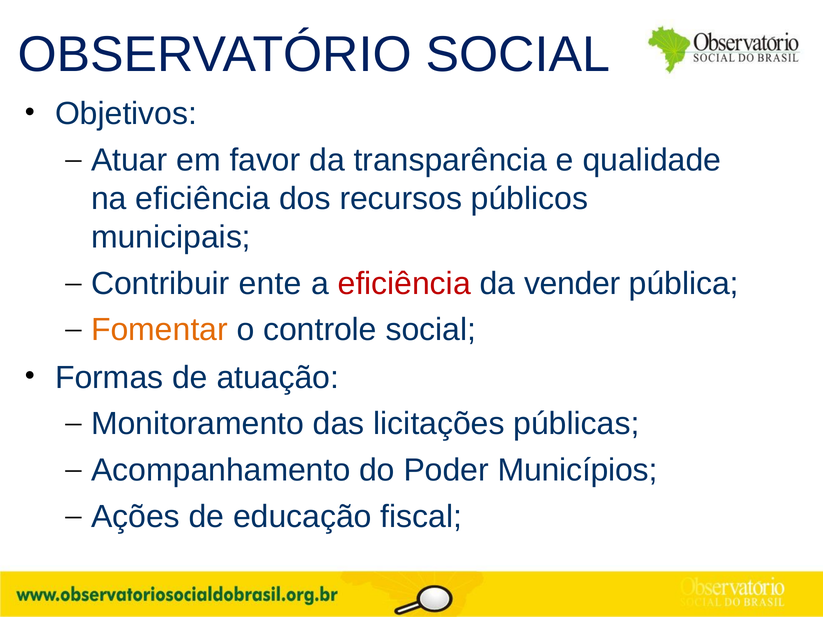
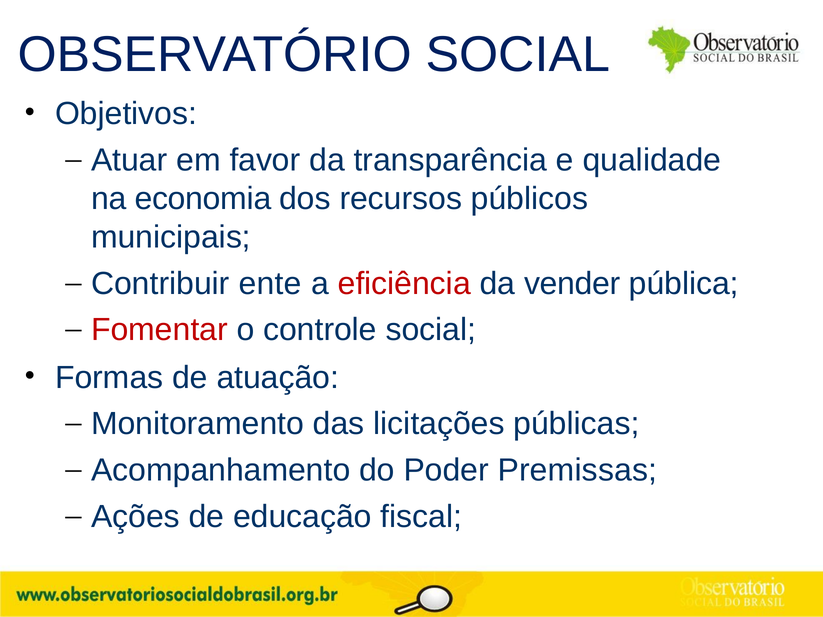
na eficiência: eficiência -> economia (203, 199)
Fomentar colour: orange -> red (159, 330)
Municípios: Municípios -> Premissas (577, 471)
